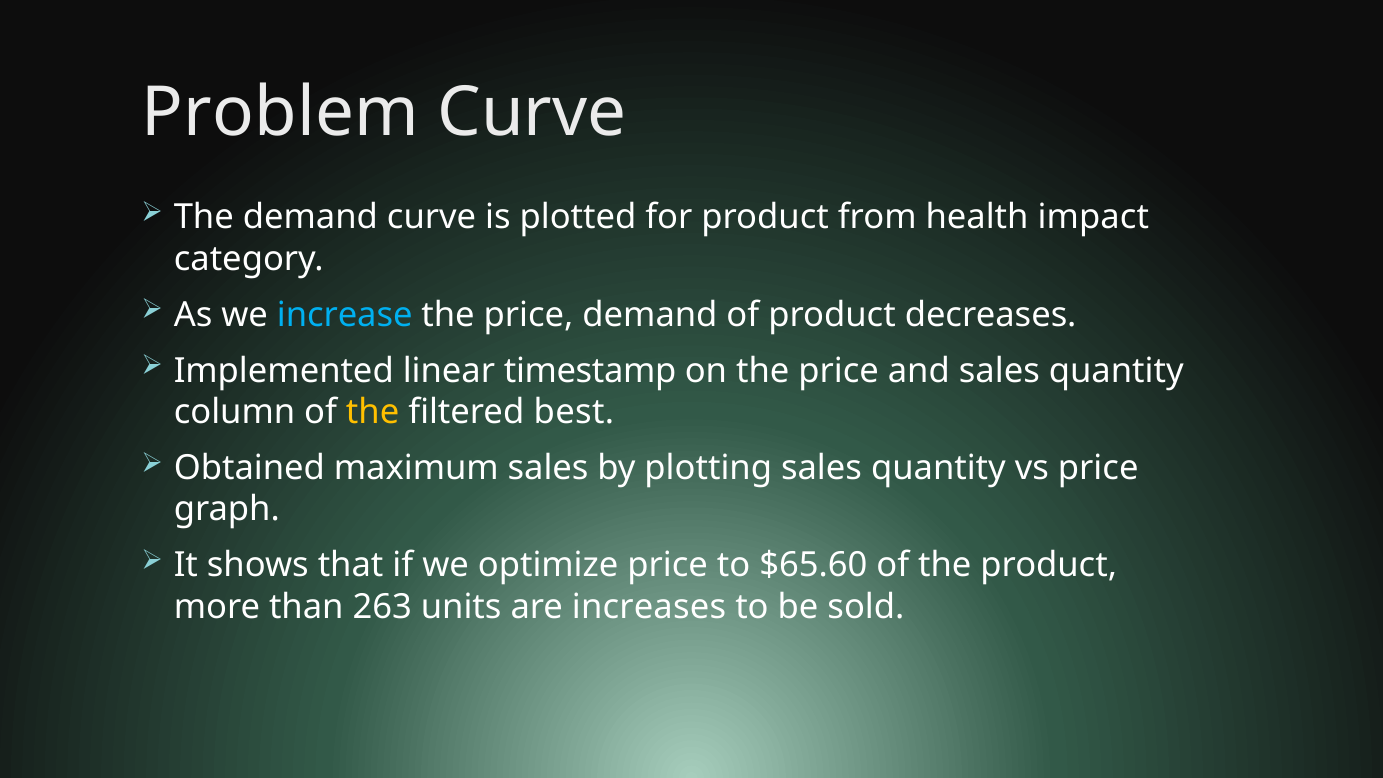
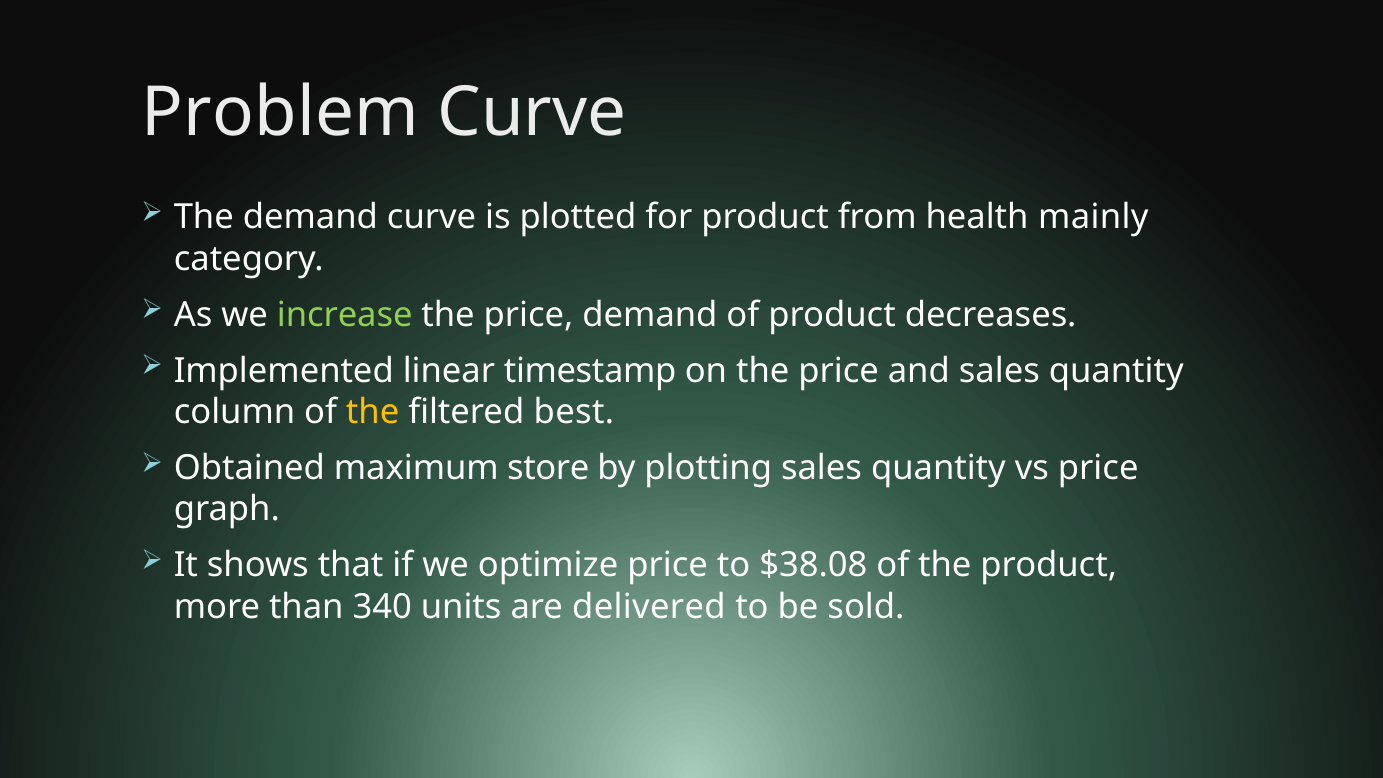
impact: impact -> mainly (1093, 217)
increase colour: light blue -> light green (345, 315)
maximum sales: sales -> store (548, 468)
$65.60: $65.60 -> $38.08 (813, 565)
263: 263 -> 340 (382, 607)
increases: increases -> delivered (649, 607)
